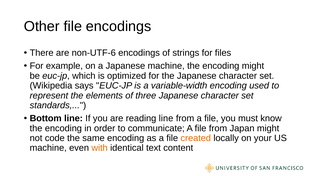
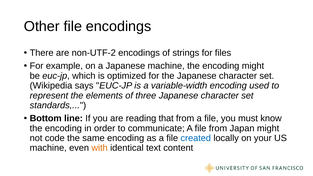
non-UTF-6: non-UTF-6 -> non-UTF-2 (94, 53)
reading line: line -> that (166, 118)
created colour: orange -> blue (196, 138)
